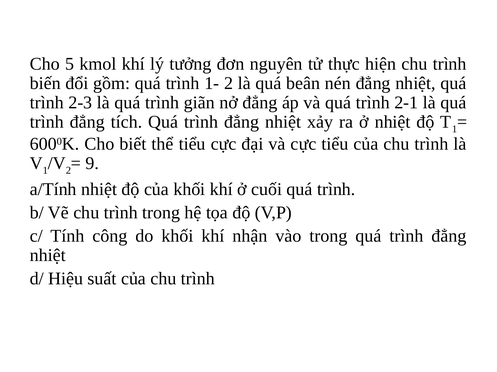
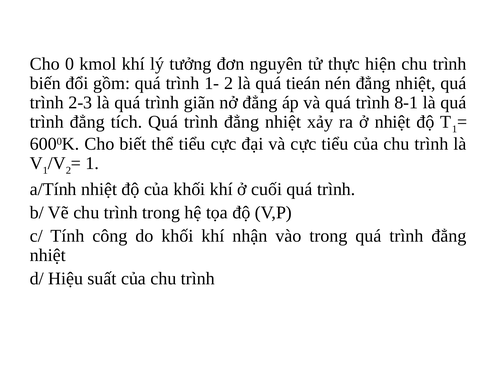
5: 5 -> 0 (70, 64)
beân: beân -> tieán (303, 84)
2-1: 2-1 -> 8-1 (406, 103)
9: 9 -> 1 (92, 164)
